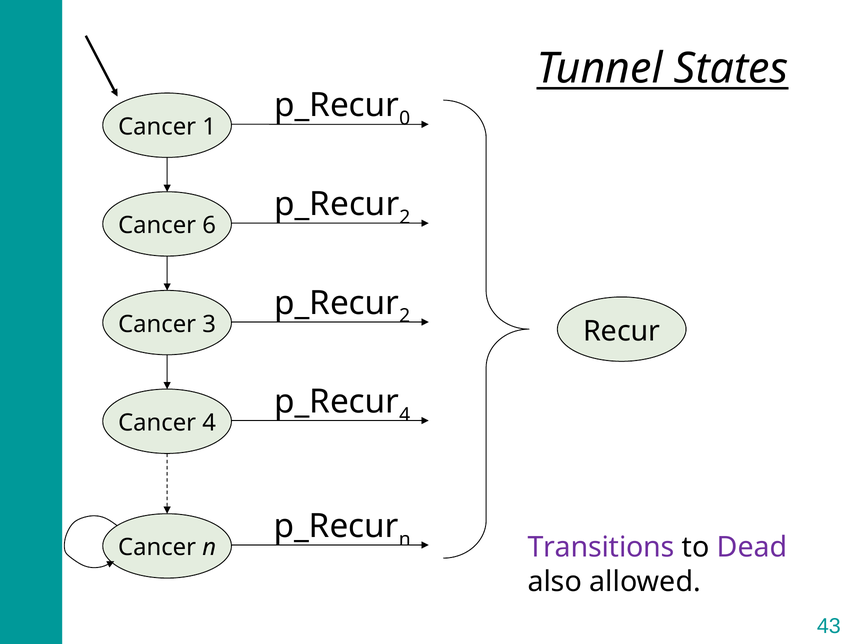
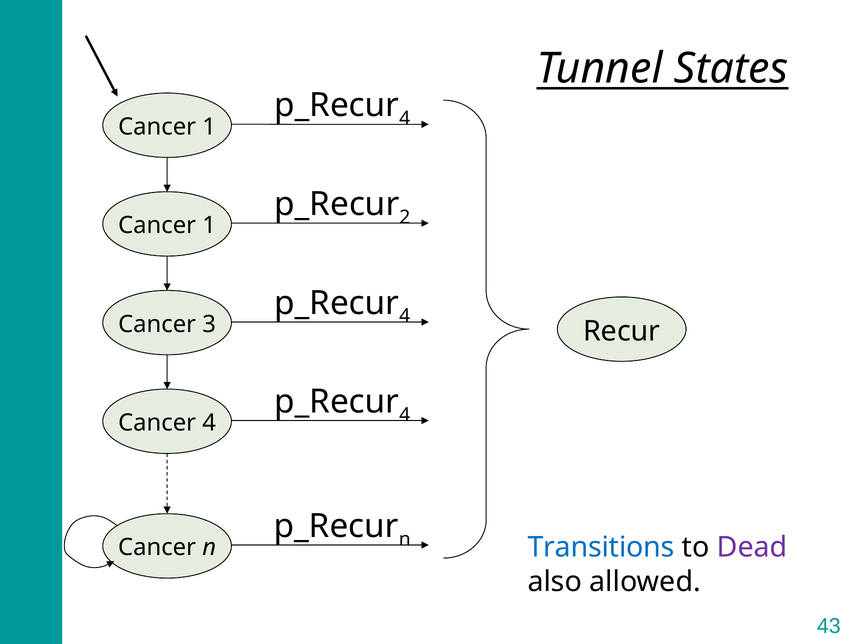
0: 0 -> 4 (405, 118)
6: 6 -> 1 (209, 225)
2: 2 -> 4 (405, 316)
Transitions colour: purple -> blue (601, 547)
